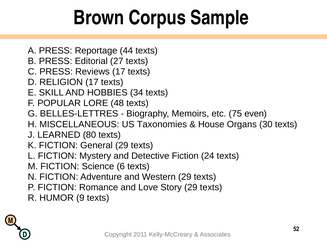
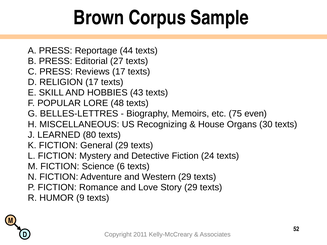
34: 34 -> 43 (137, 93)
Taxonomies: Taxonomies -> Recognizing (162, 124)
